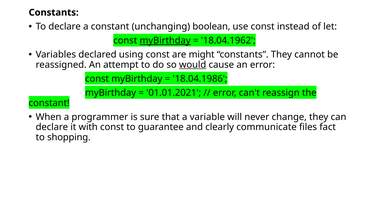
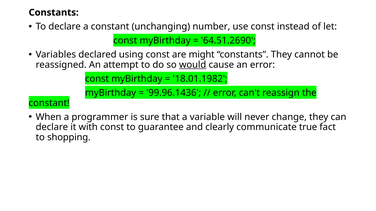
boolean: boolean -> number (211, 27)
myBirthday underline: present -> none (165, 41)
18.04.1962: 18.04.1962 -> 64.51.2690 (228, 41)
18.04.1986: 18.04.1986 -> 18.01.1982 (200, 79)
01.01.2021: 01.01.2021 -> 99.96.1436 (174, 93)
files: files -> true (308, 127)
